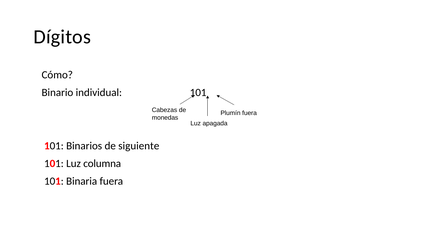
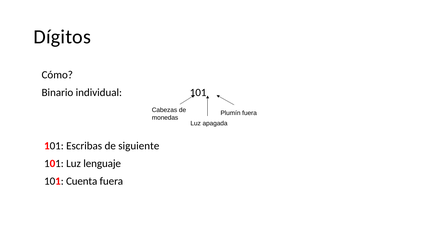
Binarios: Binarios -> Escribas (84, 146)
columna: columna -> lenguaje (102, 163)
Binaria: Binaria -> Cuenta (82, 181)
